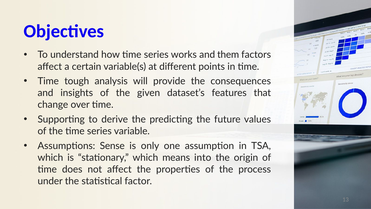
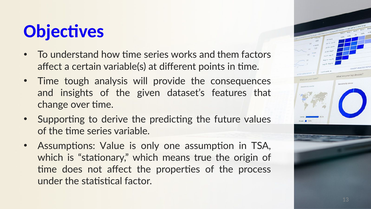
Sense: Sense -> Value (112, 146)
into: into -> true (203, 157)
